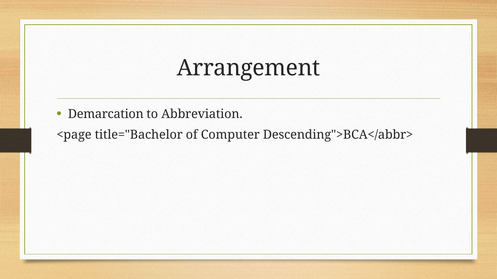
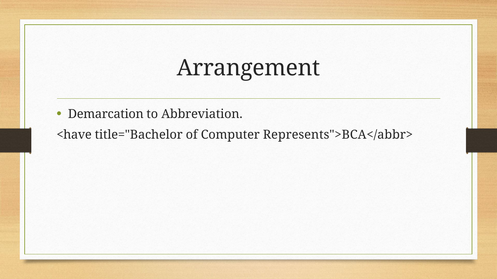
<page: <page -> <have (74, 135)
Descending">BCA</abbr>: Descending">BCA</abbr> -> Represents">BCA</abbr> (338, 135)
